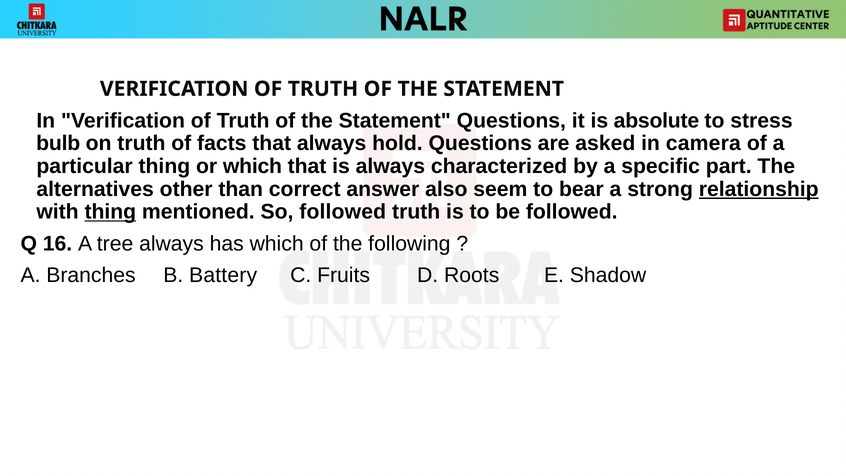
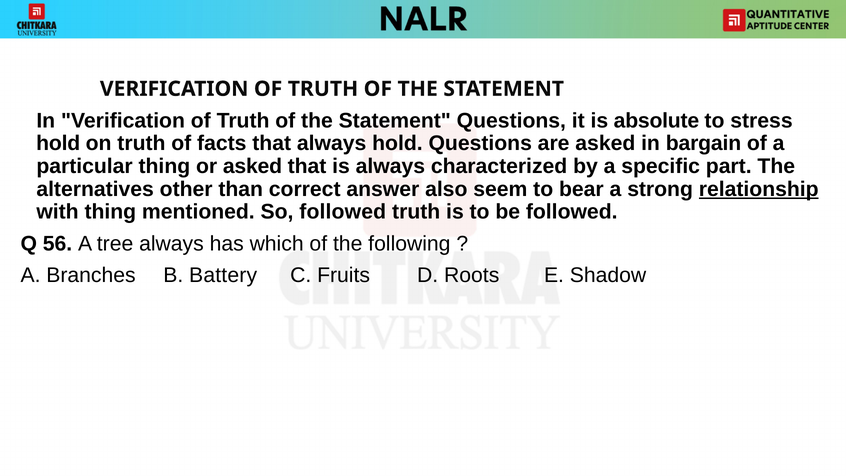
bulb: bulb -> hold (58, 143)
camera: camera -> bargain (703, 143)
or which: which -> asked (252, 166)
thing underline: present -> none (110, 212)
16: 16 -> 56 (58, 243)
